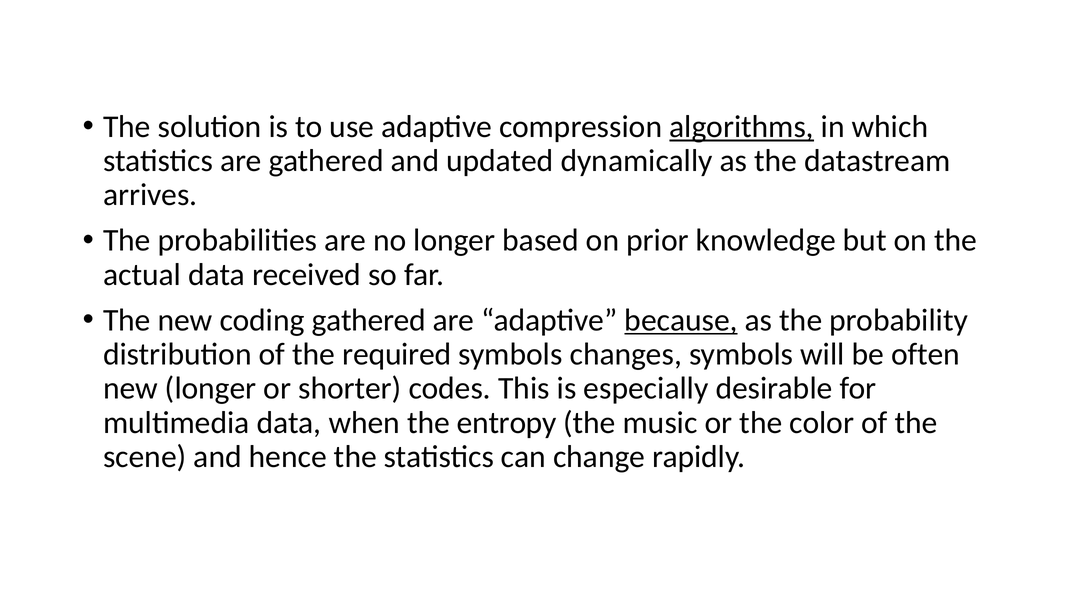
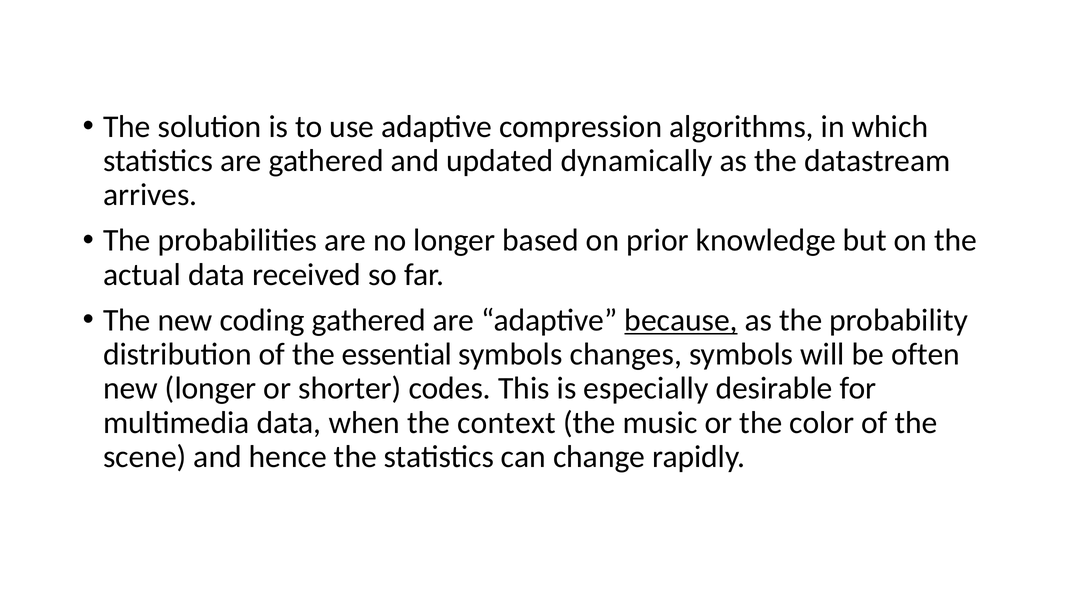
algorithms underline: present -> none (742, 127)
required: required -> essential (397, 354)
entropy: entropy -> context (506, 423)
